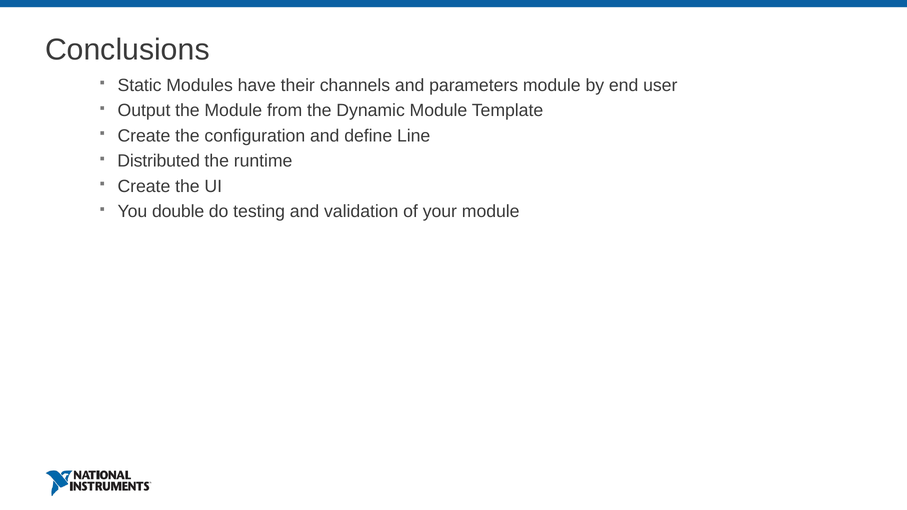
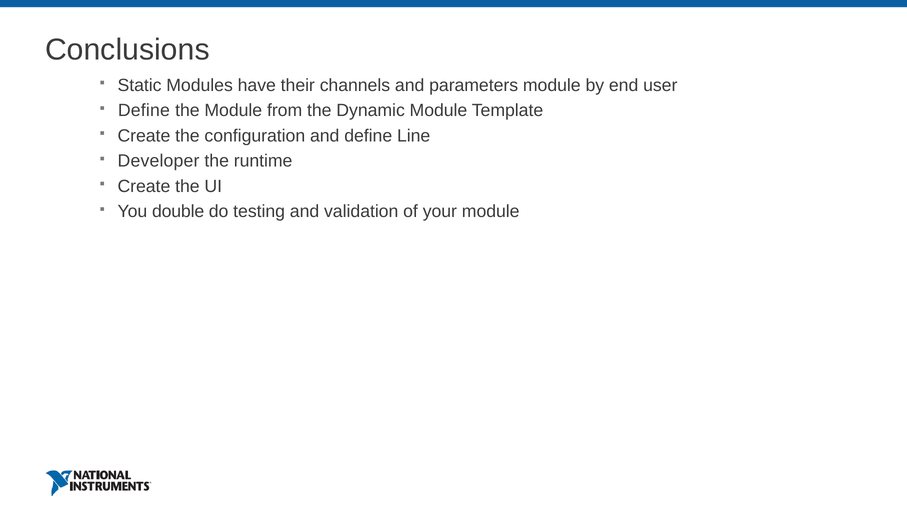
Output: Output -> Define (144, 111)
Distributed: Distributed -> Developer (159, 161)
